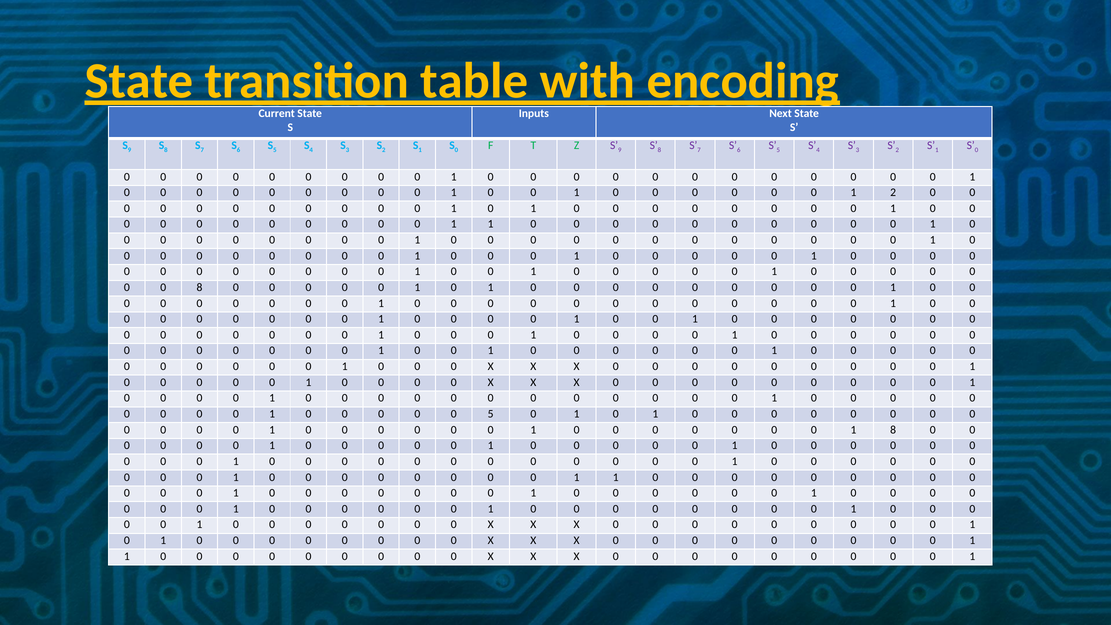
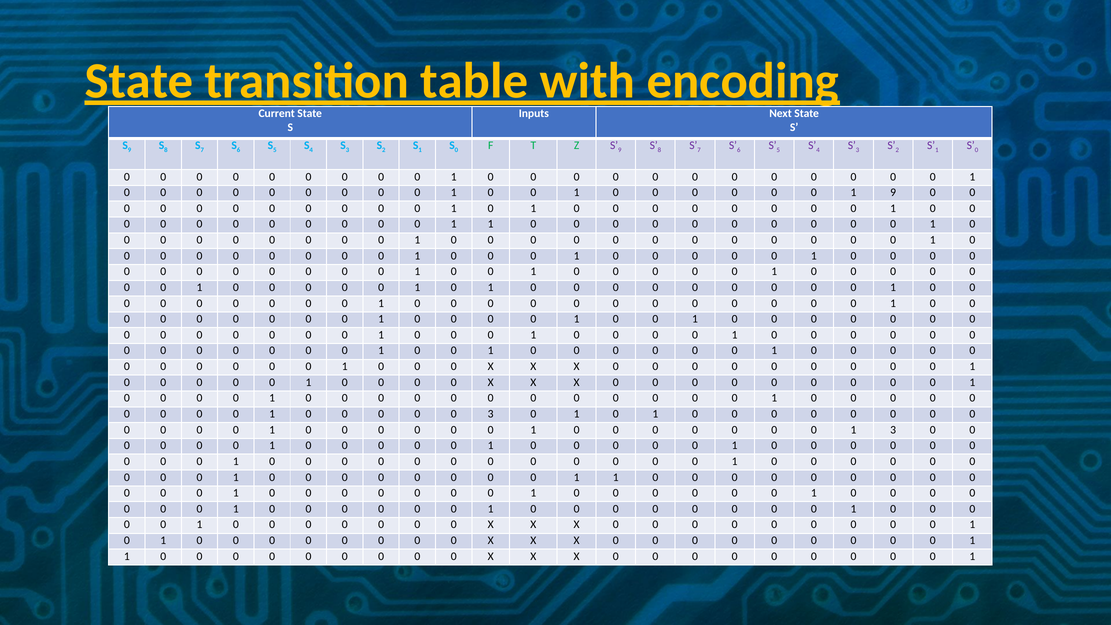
1 2: 2 -> 9 (893, 193)
8: 8 -> 1 (199, 287)
0 5: 5 -> 3 (491, 414)
1 8: 8 -> 3 (893, 430)
